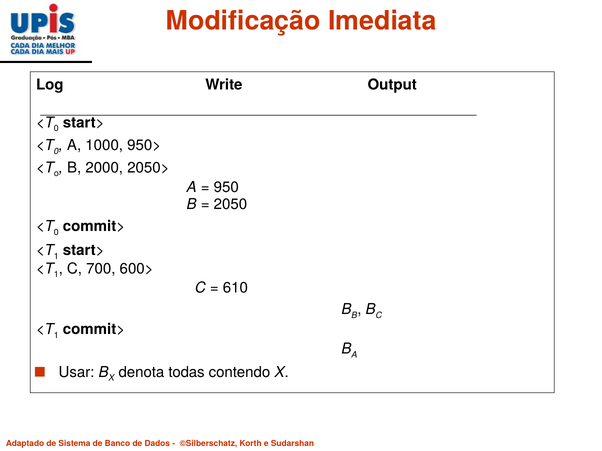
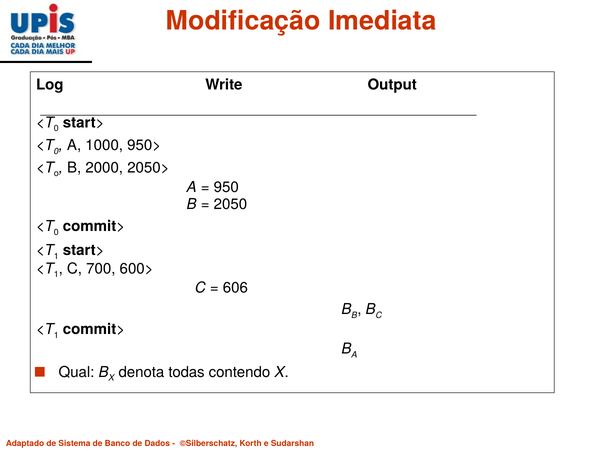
610: 610 -> 606 (235, 288)
Usar: Usar -> Qual (77, 372)
